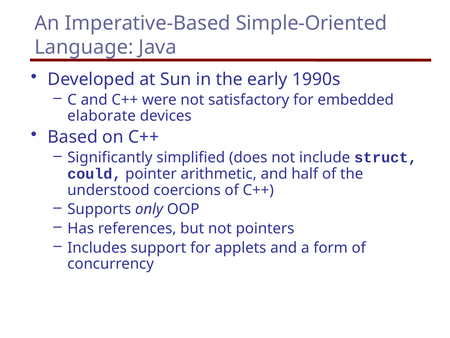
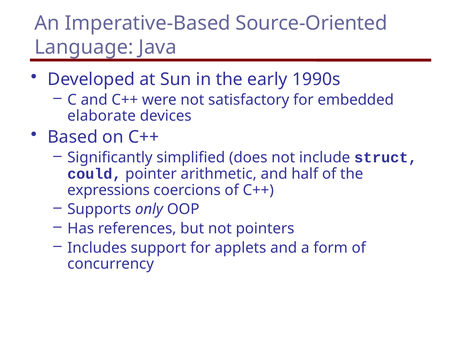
Simple-Oriented: Simple-Oriented -> Source-Oriented (311, 23)
understood: understood -> expressions (109, 190)
